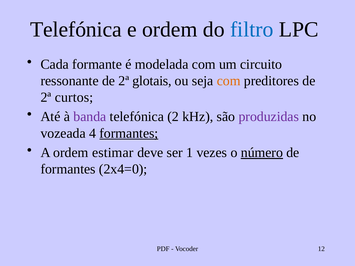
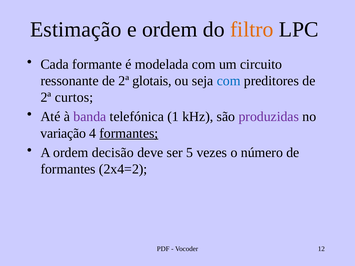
Telefónica: Telefónica -> Estimação (76, 30)
filtro colour: blue -> orange (252, 30)
com colour: orange -> blue (229, 81)
2: 2 -> 1 (173, 117)
vozeada: vozeada -> variação (63, 133)
estimar: estimar -> decisão (113, 153)
1: 1 -> 5 (190, 153)
número underline: present -> none (262, 153)
2x4=0: 2x4=0 -> 2x4=2 (123, 169)
